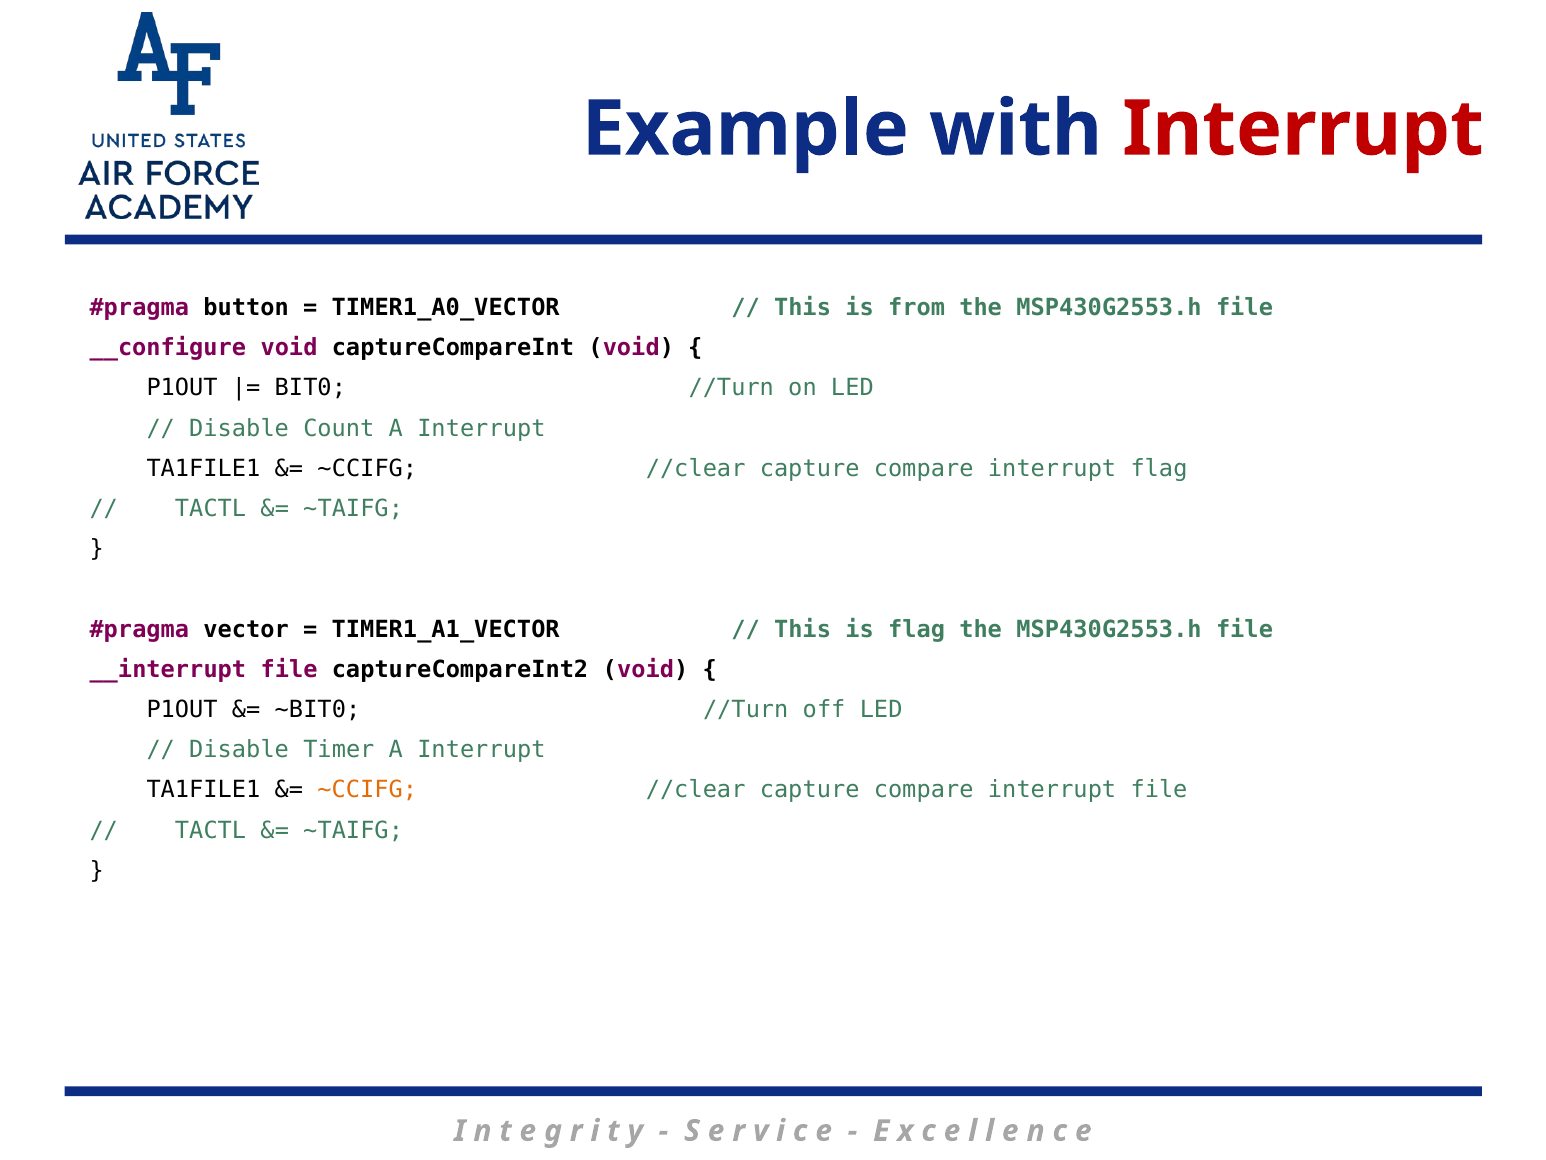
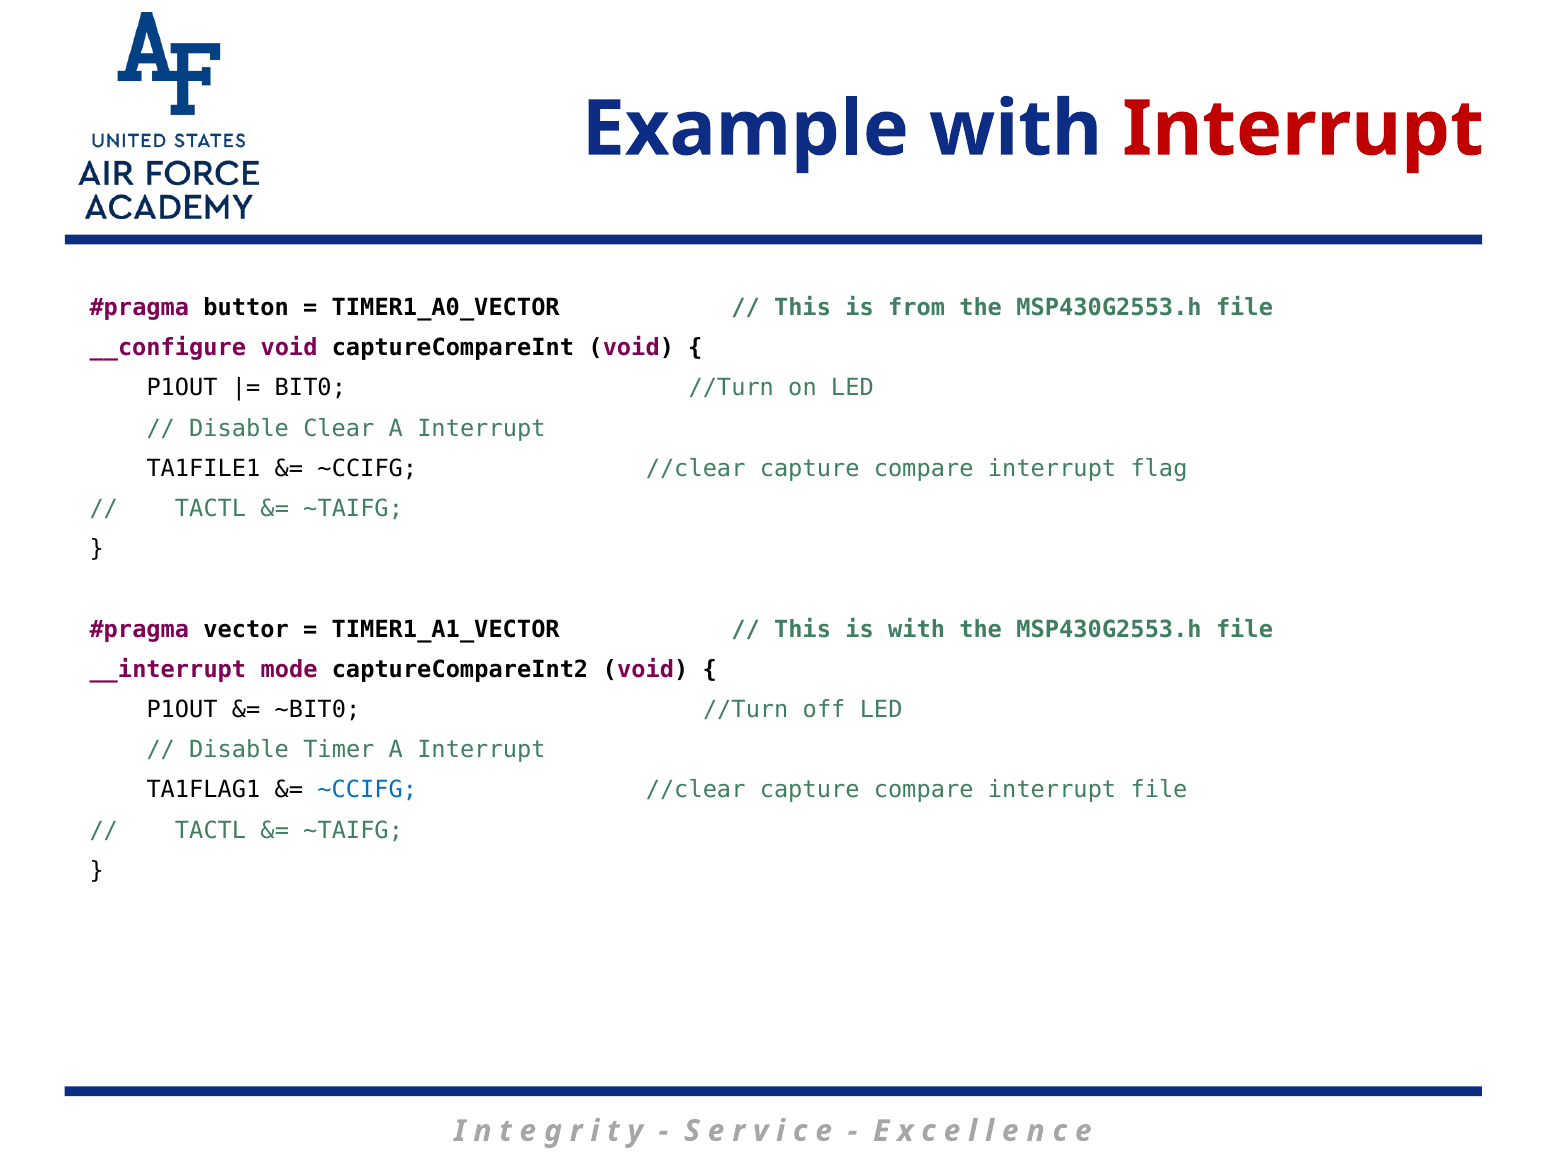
Count: Count -> Clear (339, 428)
is flag: flag -> with (917, 629)
__interrupt file: file -> mode (289, 669)
TA1FILE1: TA1FILE1 -> TA1FLAG1 (203, 790)
~CCIFG colour: orange -> blue (367, 790)
